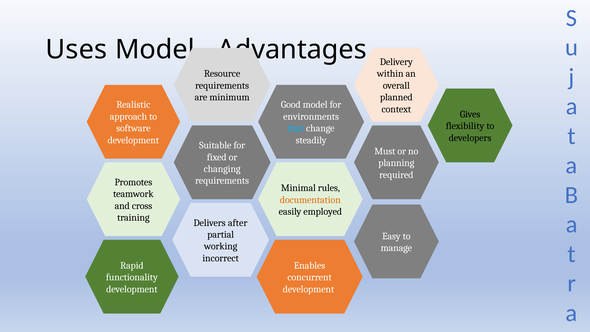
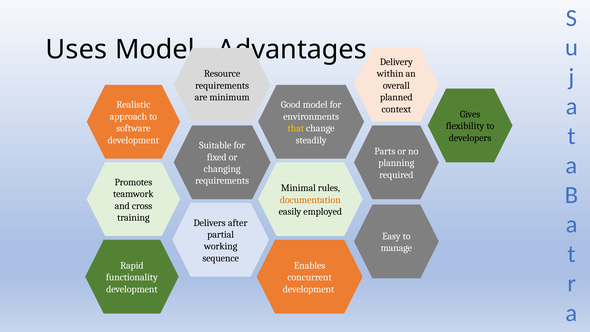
that colour: light blue -> yellow (296, 128)
Must: Must -> Parts (385, 151)
incorrect: incorrect -> sequence (221, 258)
